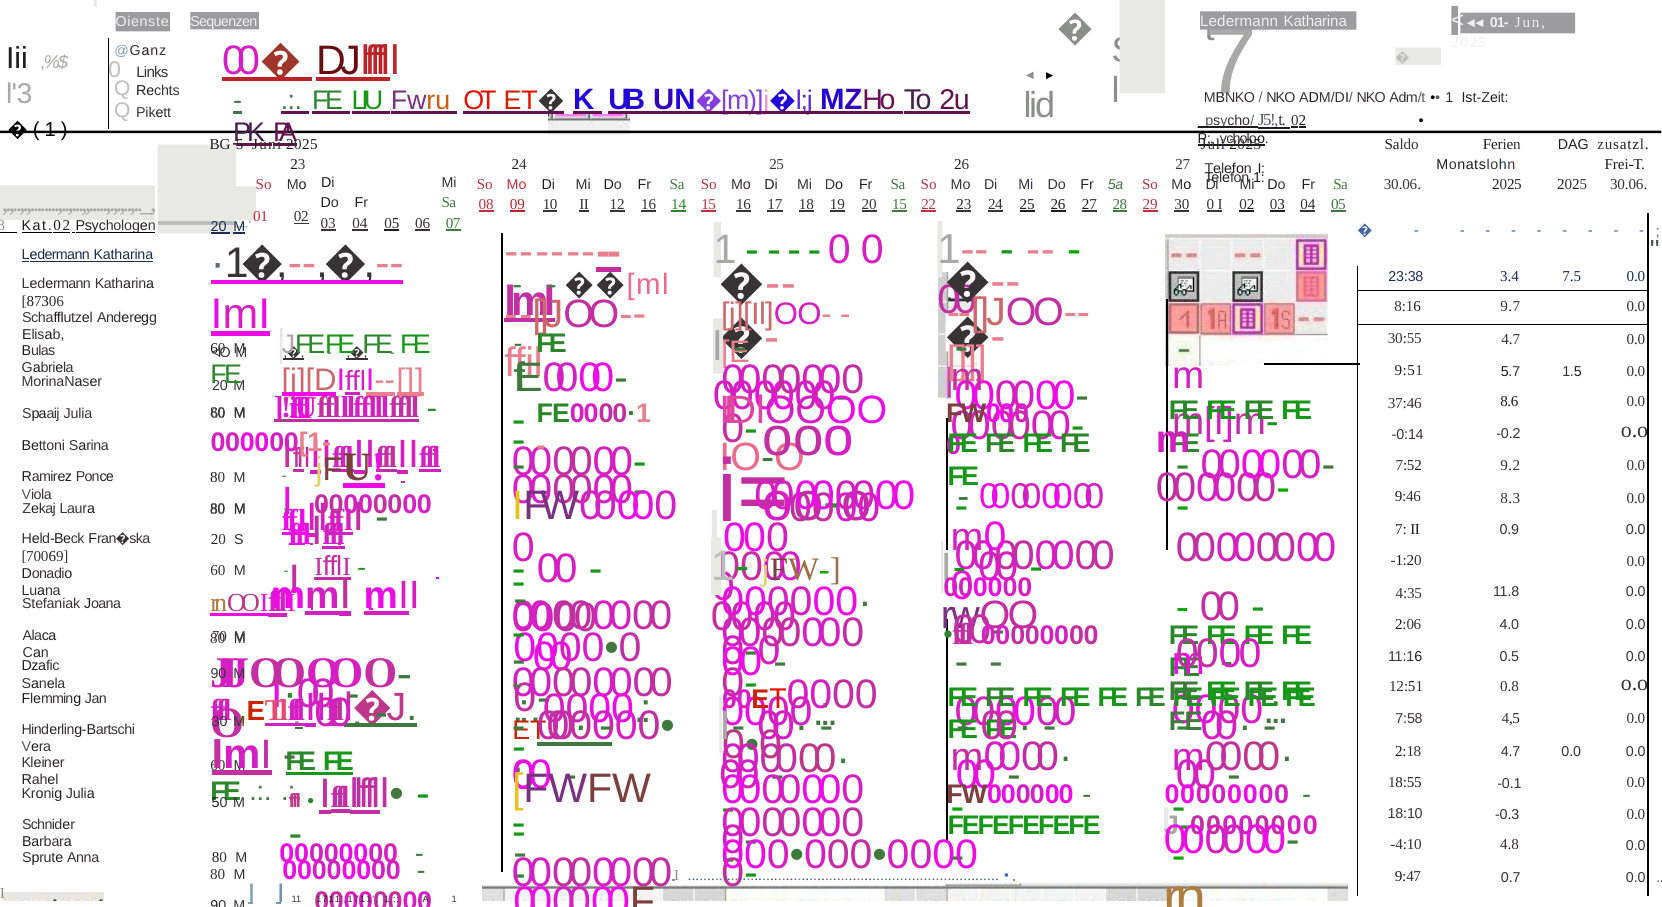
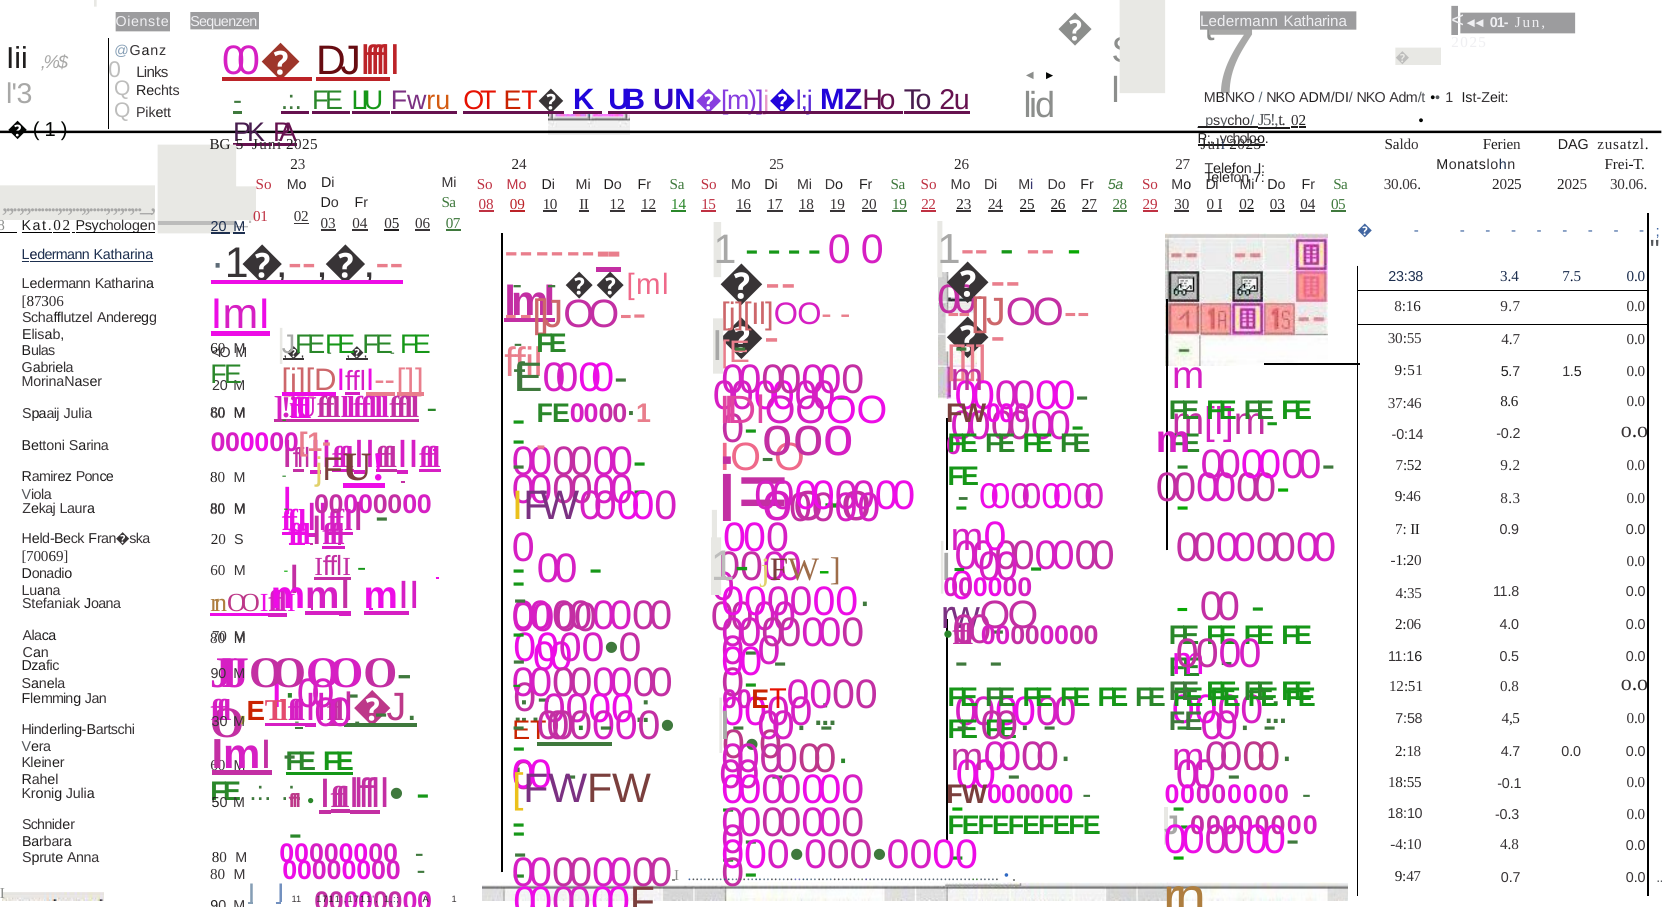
1: 1 -> 7 (1259, 178)
12 16: 16 -> 12 (649, 204)
20 15: 15 -> 19 (900, 204)
